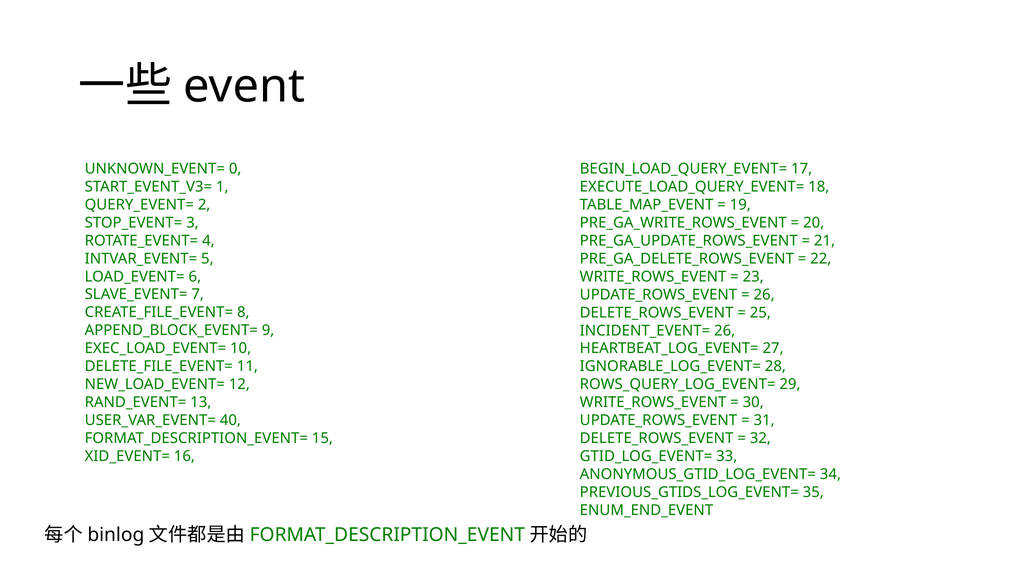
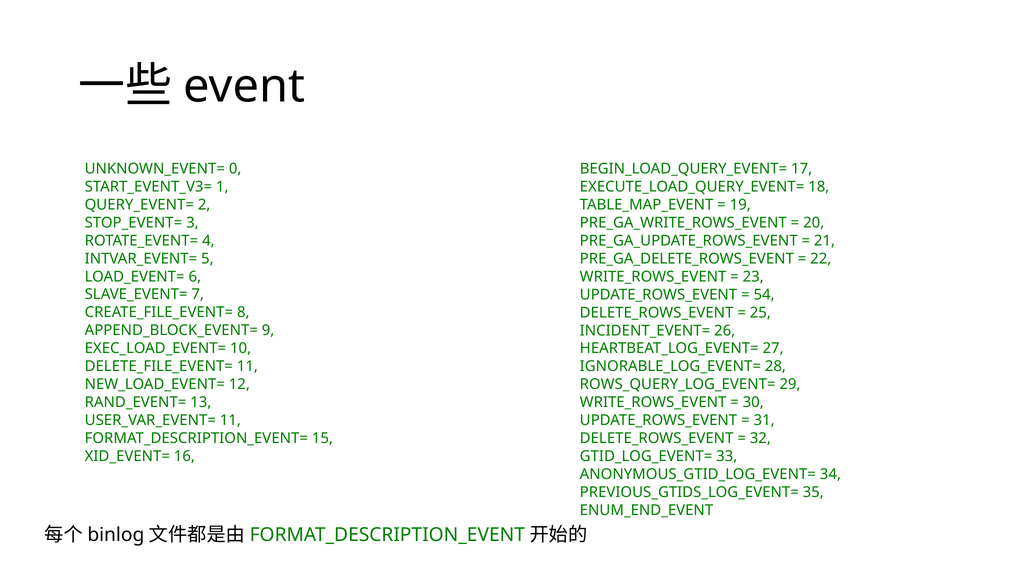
26: 26 -> 54 (764, 294)
USER_VAR_EVENT= 40: 40 -> 11 (230, 420)
